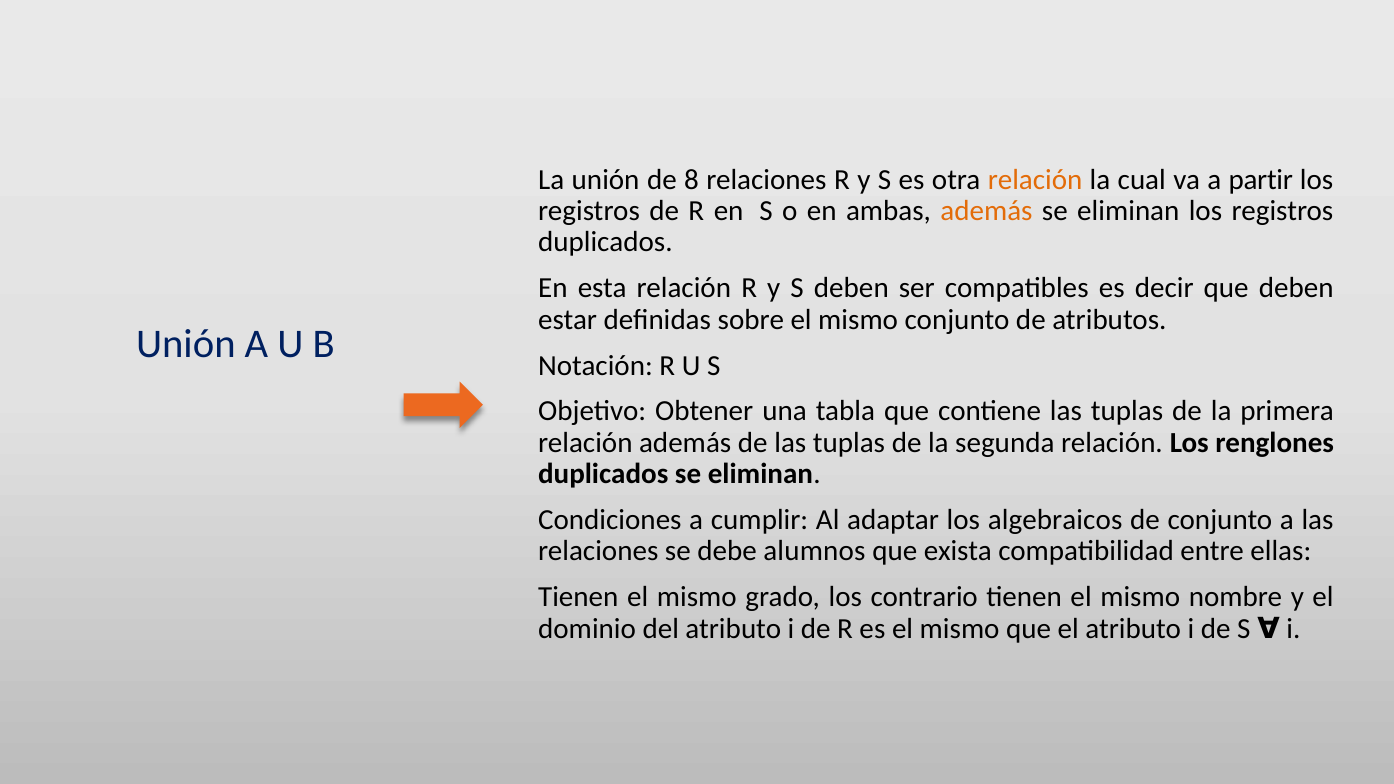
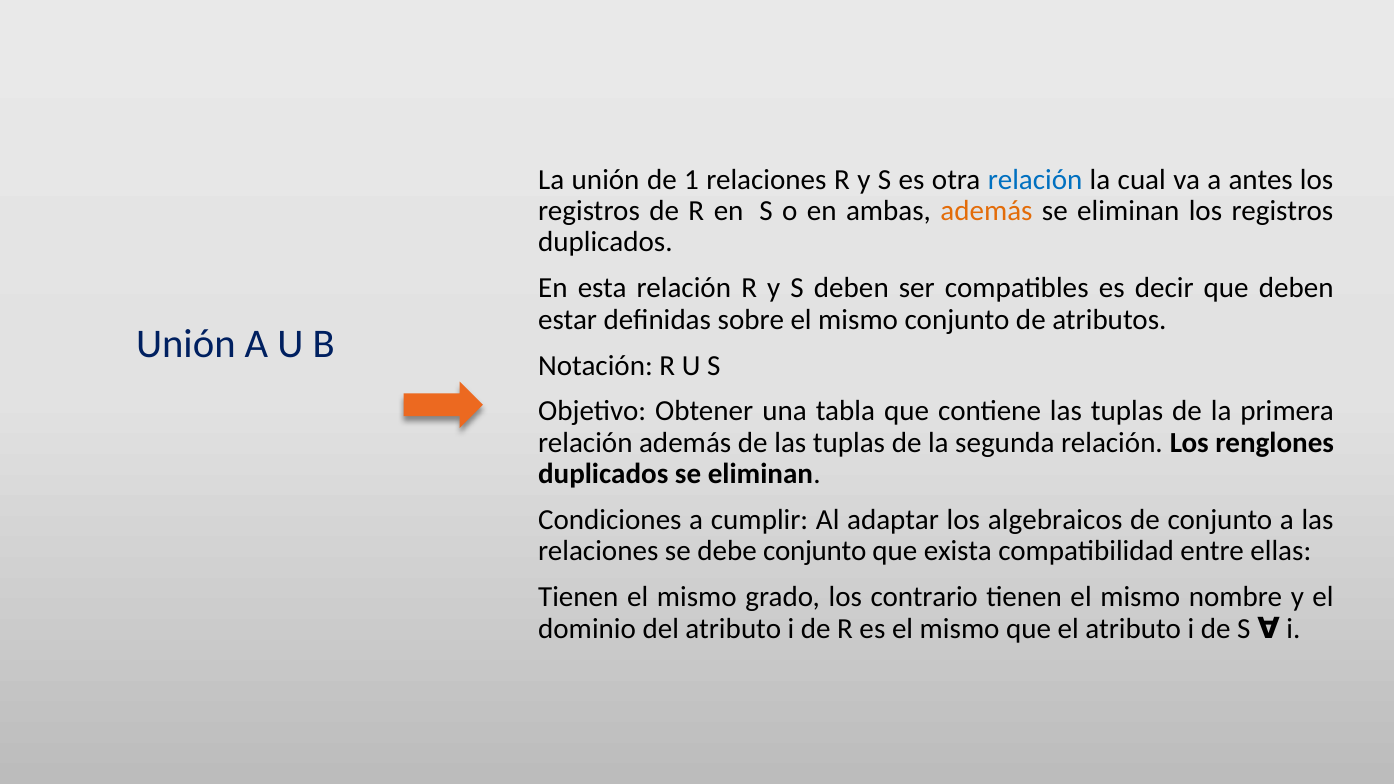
8: 8 -> 1 (692, 180)
relación colour: orange -> blue (1035, 180)
partir: partir -> antes (1261, 180)
debe alumnos: alumnos -> conjunto (815, 551)
